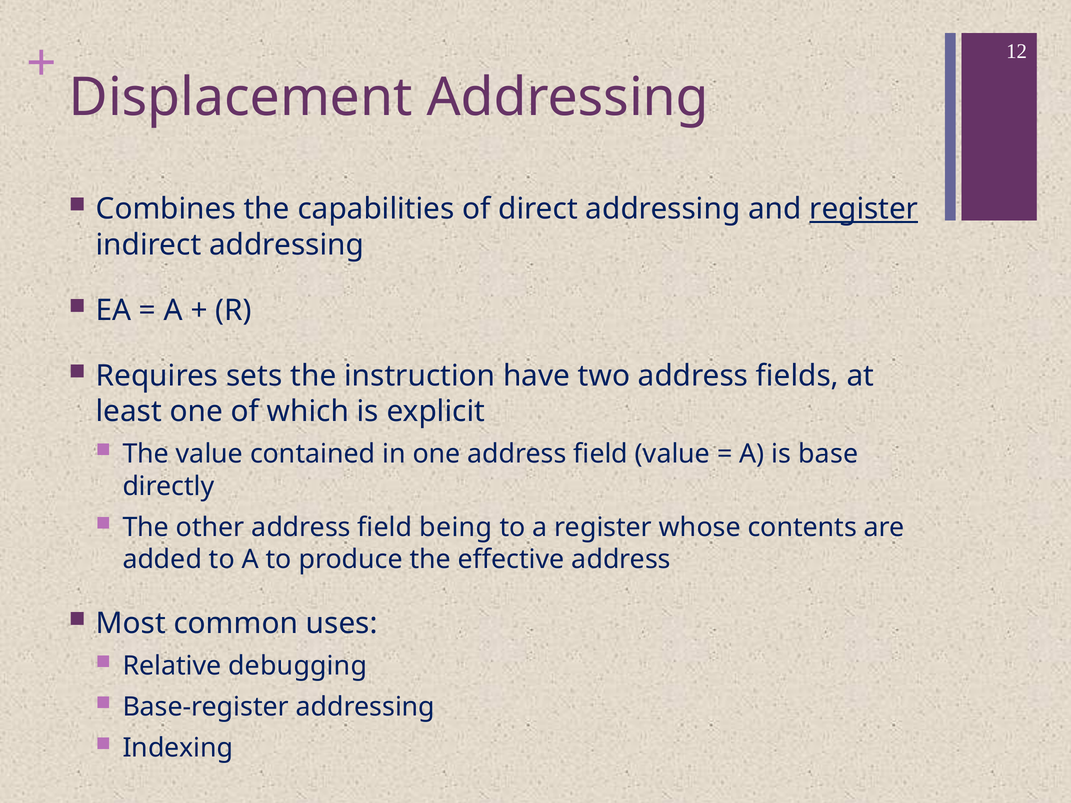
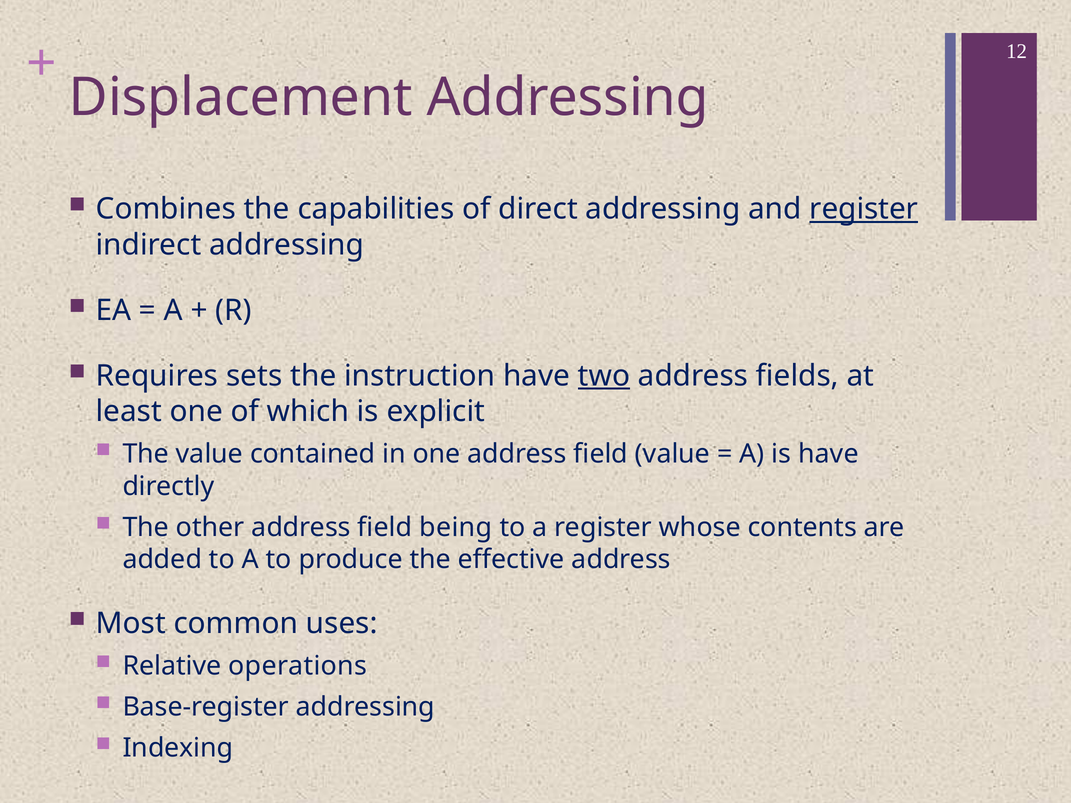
two underline: none -> present (604, 376)
is base: base -> have (828, 454)
debugging: debugging -> operations (298, 666)
